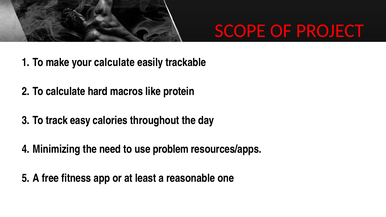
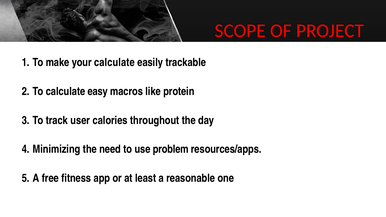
hard: hard -> easy (98, 91)
easy: easy -> user (80, 120)
